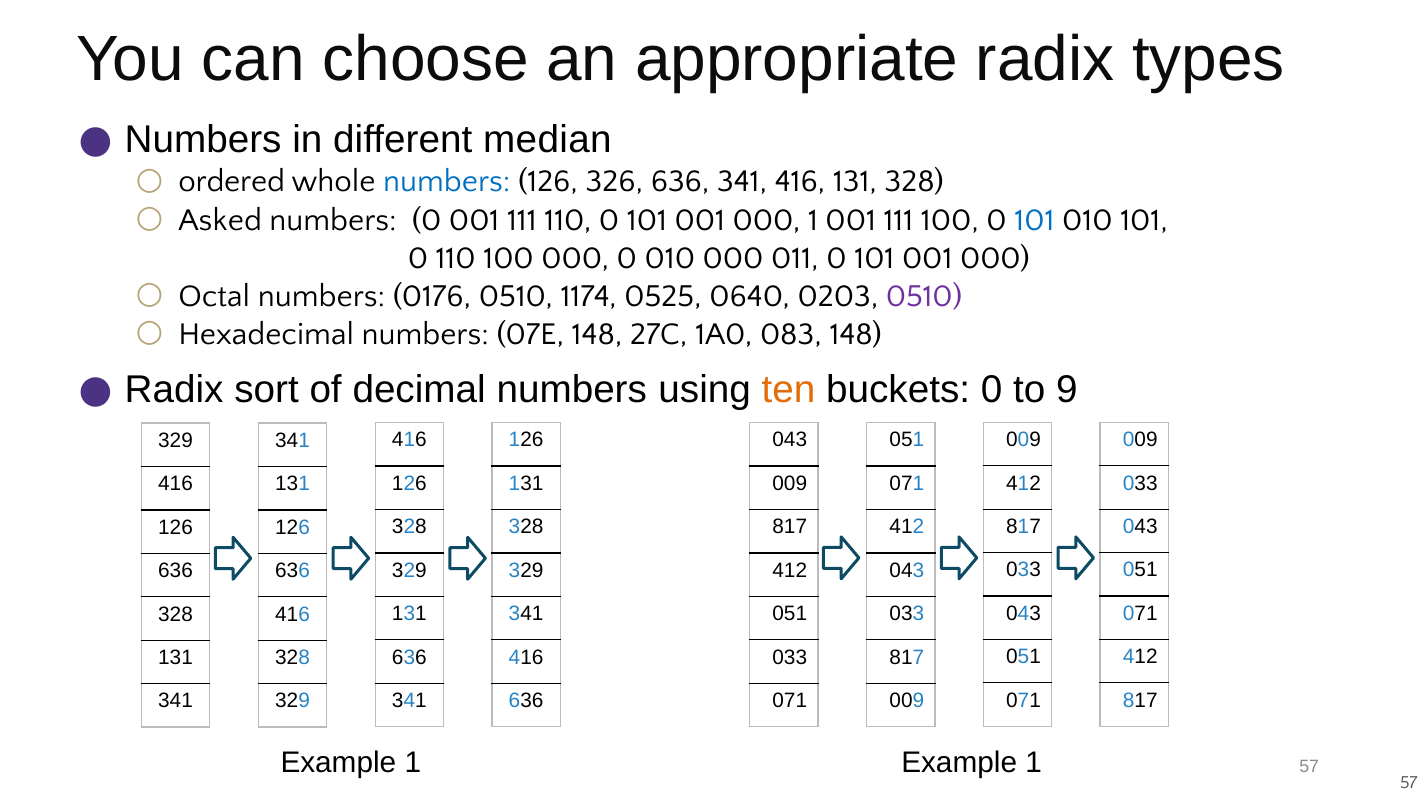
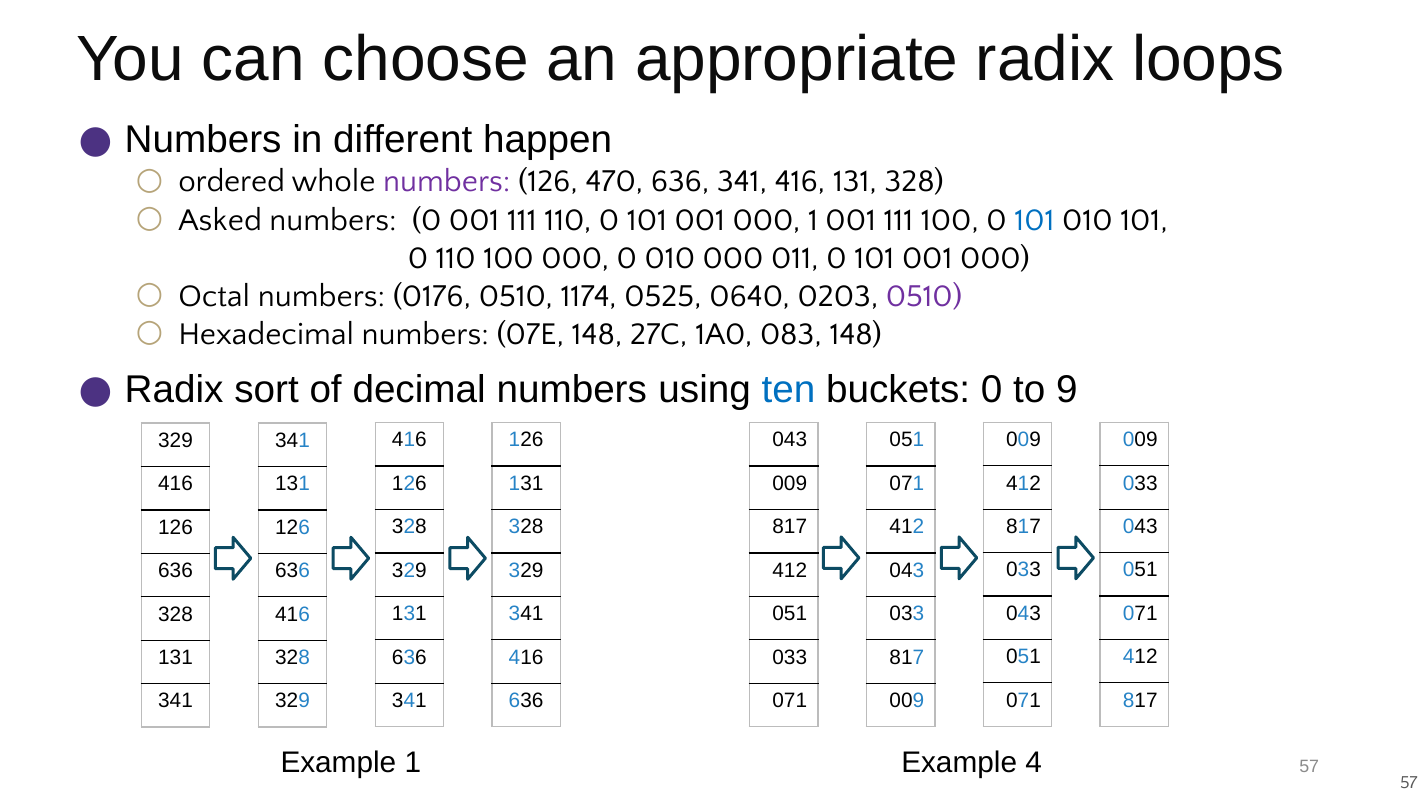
types: types -> loops (1209, 59)
median: median -> happen (548, 139)
numbers colour: blue -> purple (447, 182)
326: 326 -> 470 (615, 182)
ten colour: orange -> blue (789, 390)
1 Example 1: 1 -> 4 (1034, 763)
